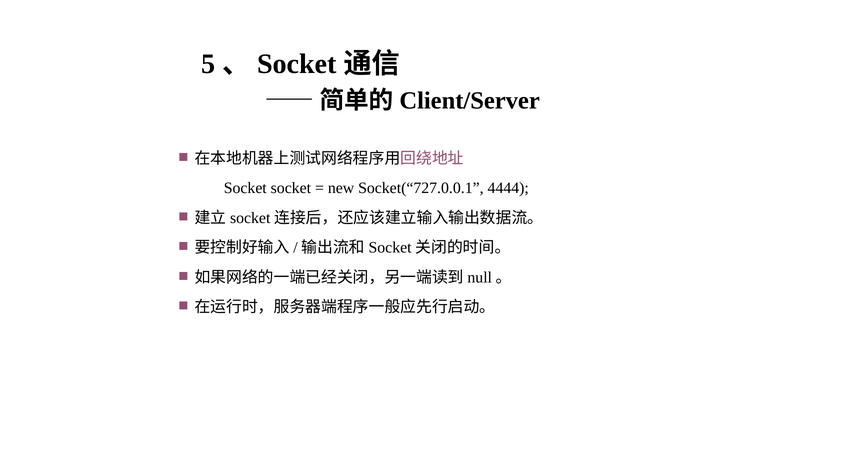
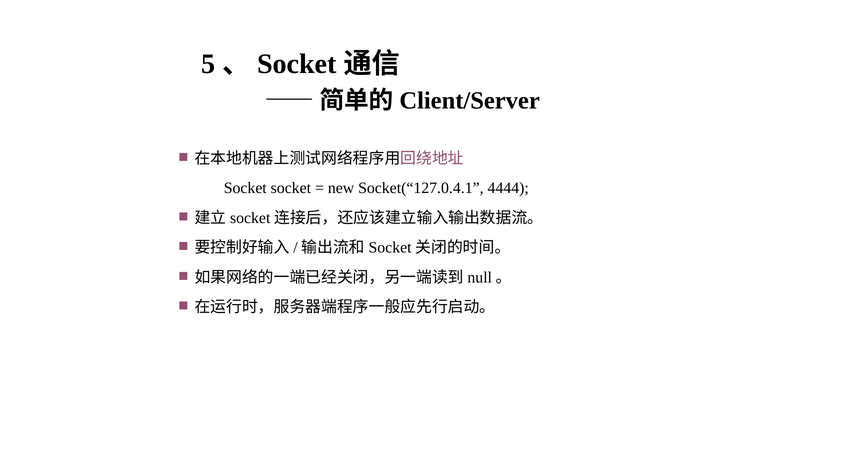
Socket(“727.0.0.1: Socket(“727.0.0.1 -> Socket(“127.0.4.1 (421, 188)
